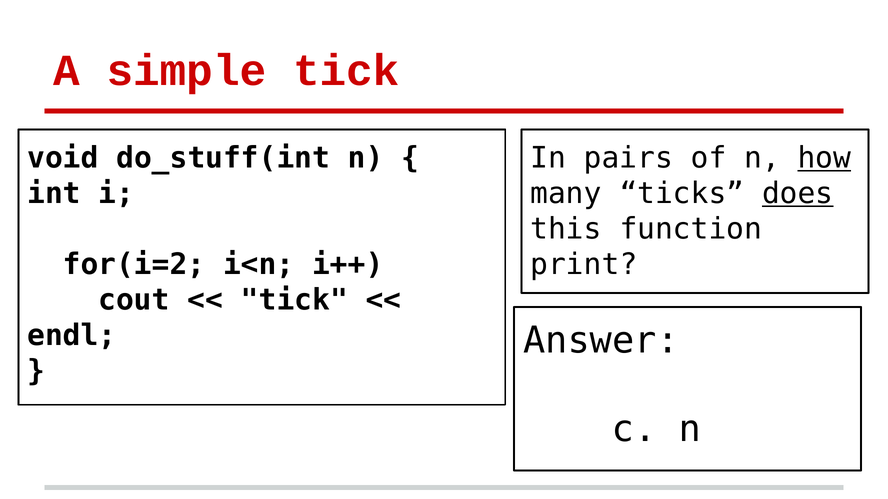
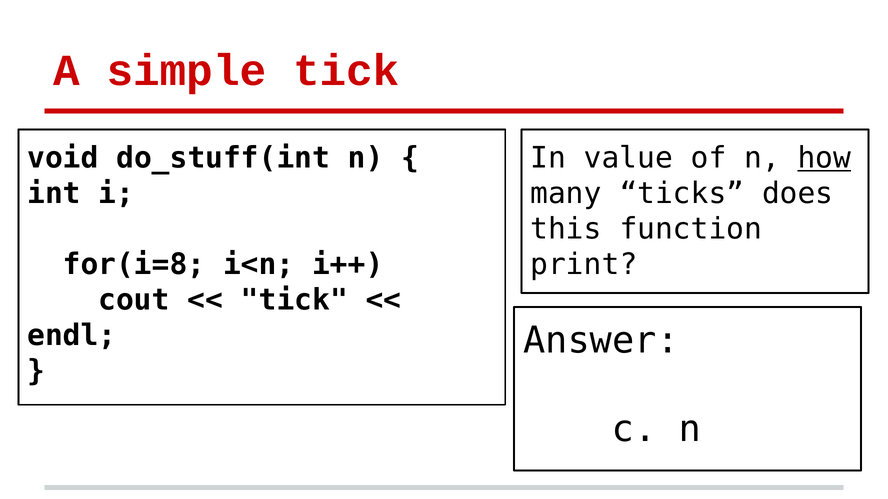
pairs: pairs -> value (628, 158)
does underline: present -> none (798, 194)
for(i=2: for(i=2 -> for(i=8 (134, 265)
